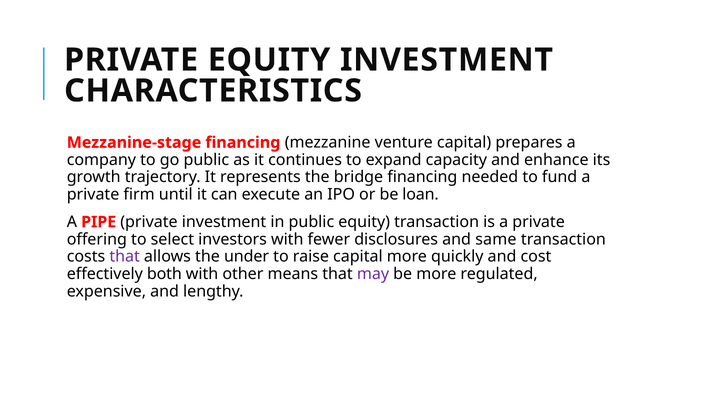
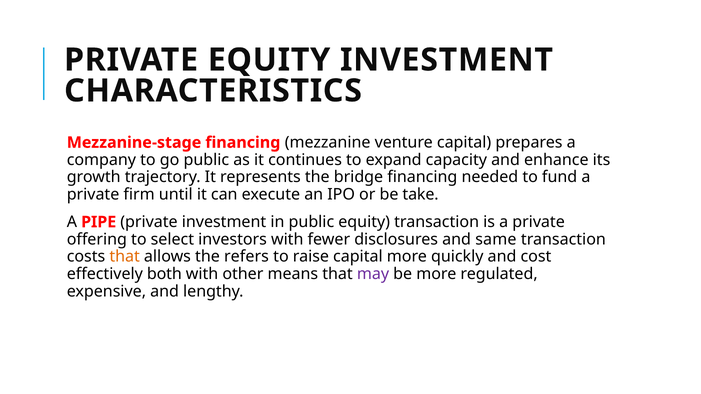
loan: loan -> take (421, 195)
that colour: purple -> orange (125, 257)
under: under -> refers (246, 257)
